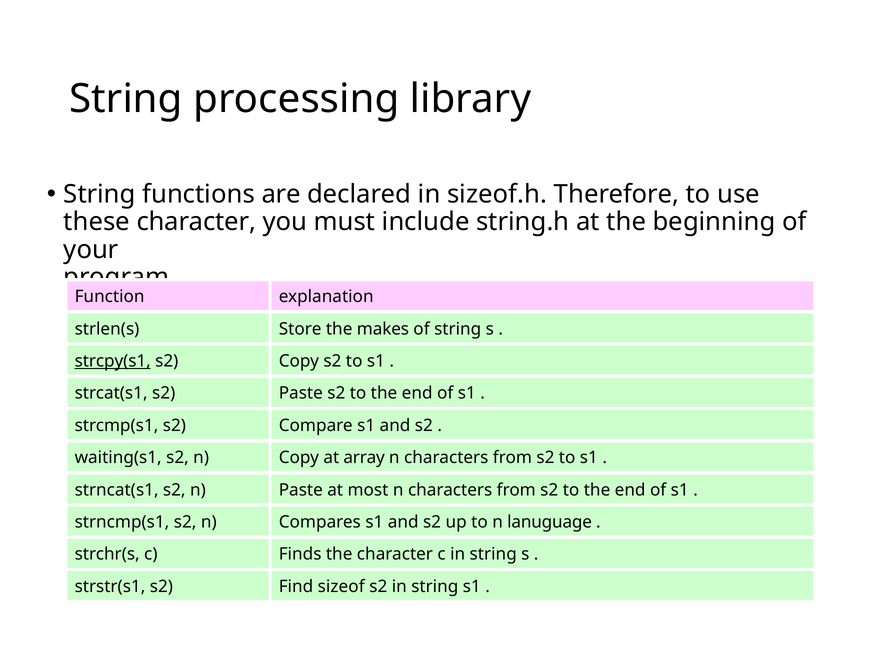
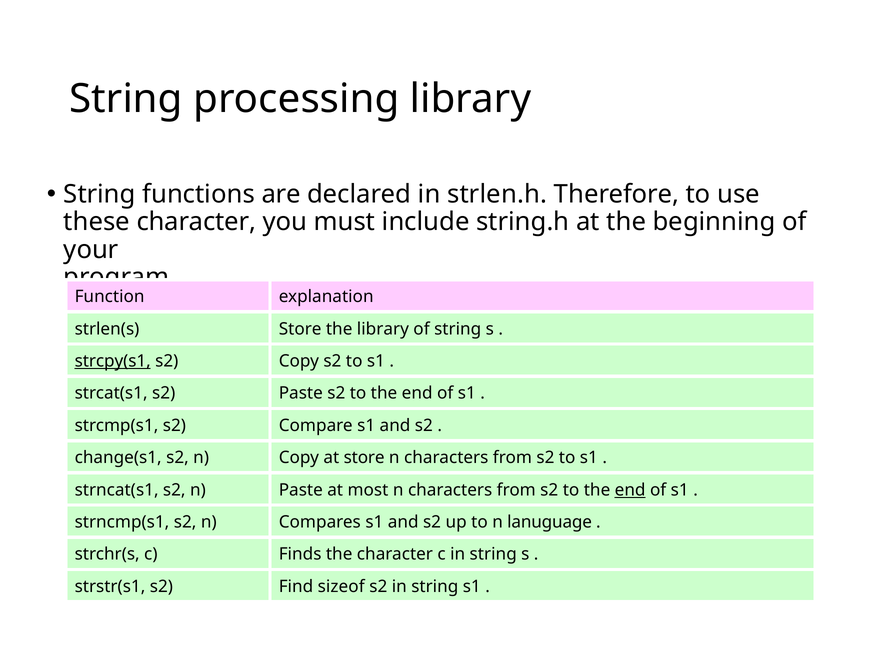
sizeof.h: sizeof.h -> strlen.h (497, 194)
the makes: makes -> library (383, 329)
waiting(s1: waiting(s1 -> change(s1 (118, 458)
at array: array -> store (364, 458)
end underline: none -> present (630, 490)
